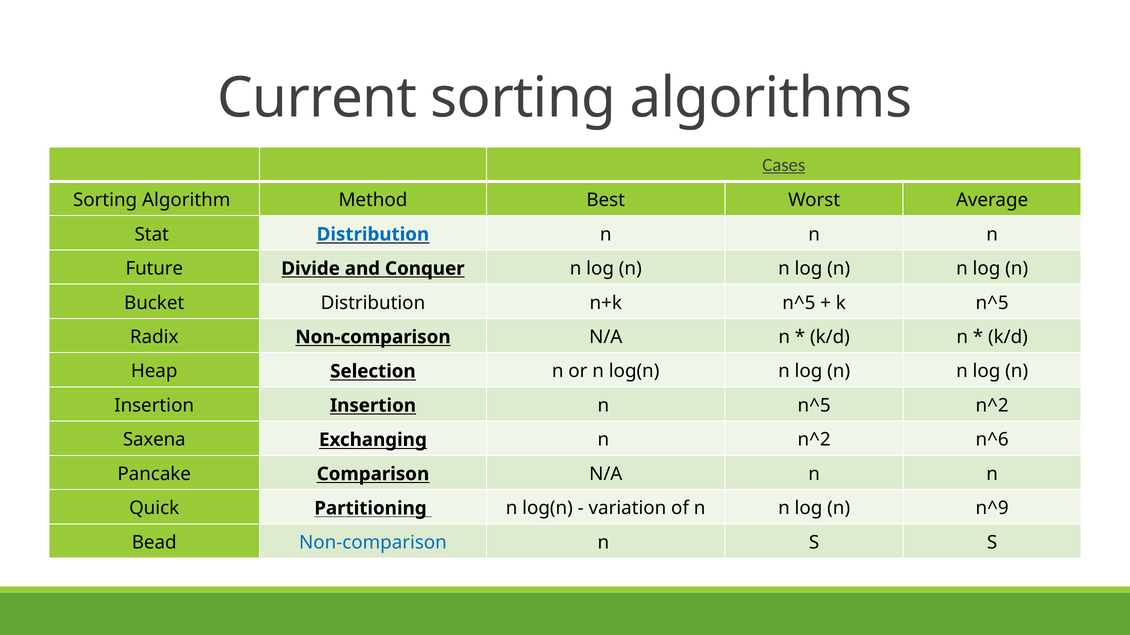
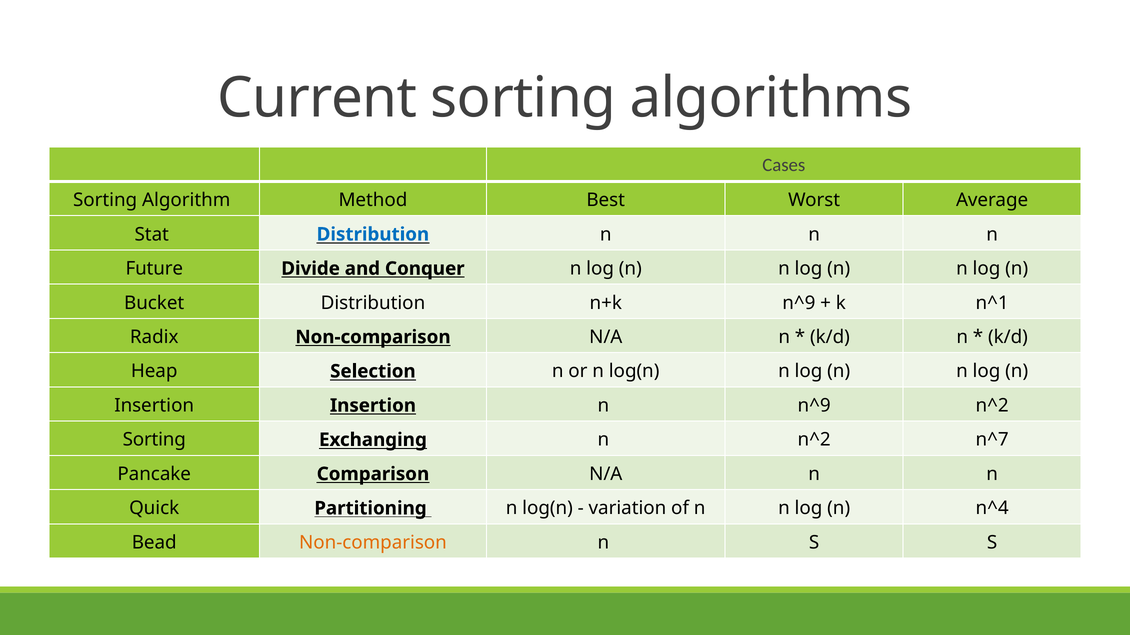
Cases underline: present -> none (784, 165)
n+k n^5: n^5 -> n^9 (799, 303)
k n^5: n^5 -> n^1 (992, 303)
n n^5: n^5 -> n^9 (814, 406)
Saxena: Saxena -> Sorting (154, 440)
n^6: n^6 -> n^7 (992, 440)
n^9: n^9 -> n^4 (992, 509)
Non-comparison colour: blue -> orange (373, 543)
